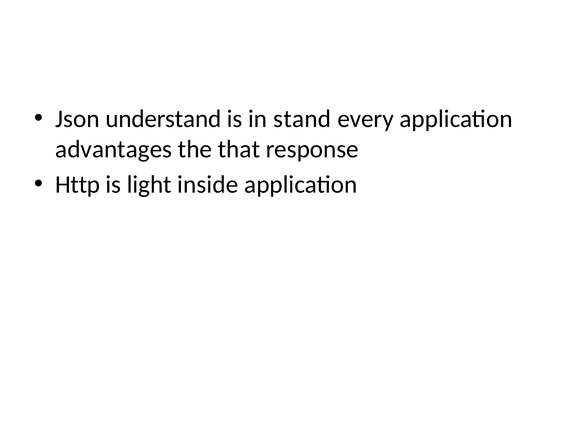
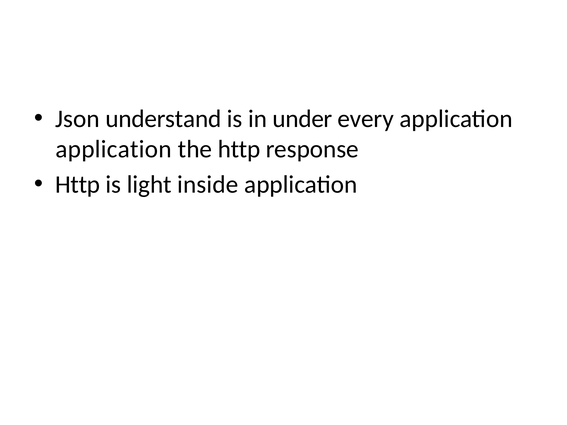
stand: stand -> under (302, 119)
advantages: advantages -> application (114, 149)
the that: that -> http (239, 149)
